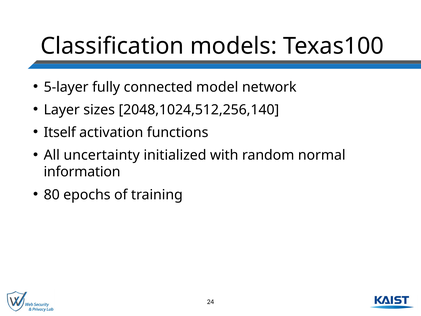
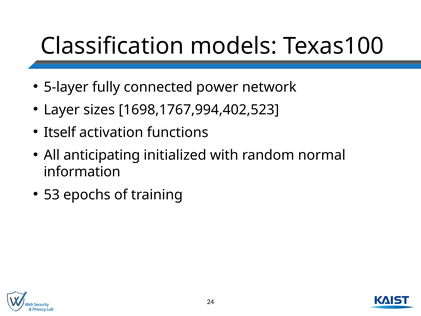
model: model -> power (217, 87)
2048,1024,512,256,140: 2048,1024,512,256,140 -> 1698,1767,994,402,523 (199, 110)
uncertainty: uncertainty -> anticipating (102, 155)
80: 80 -> 53 (52, 195)
